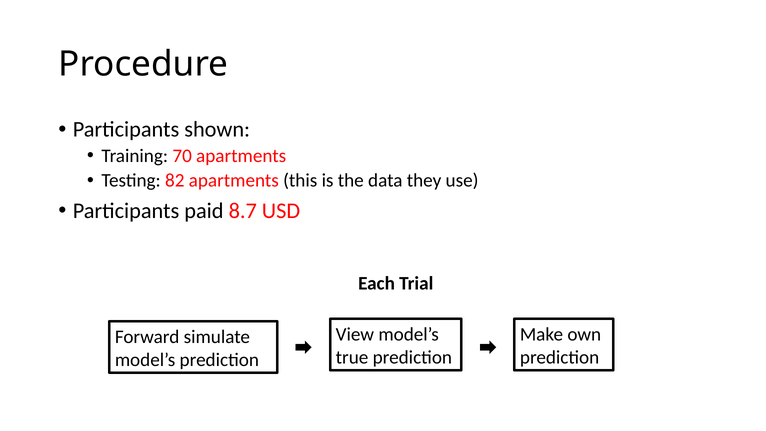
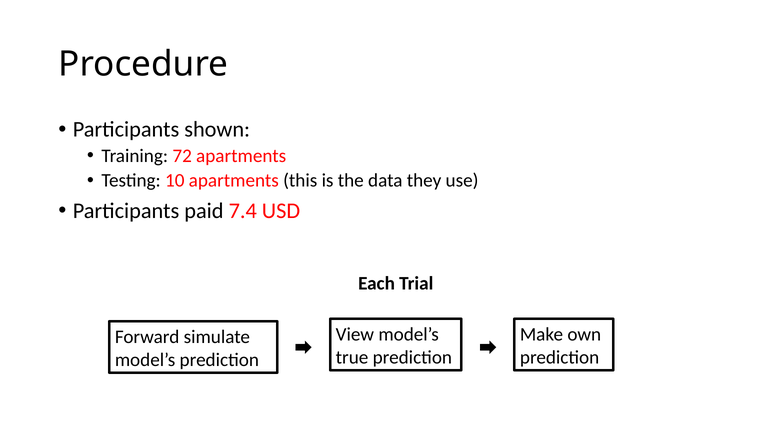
70: 70 -> 72 (182, 156)
82: 82 -> 10 (175, 181)
8.7: 8.7 -> 7.4 (243, 211)
